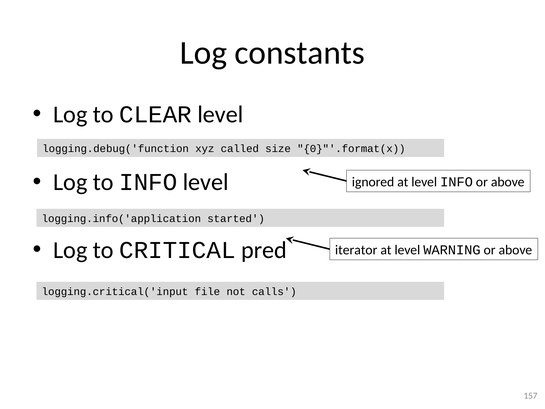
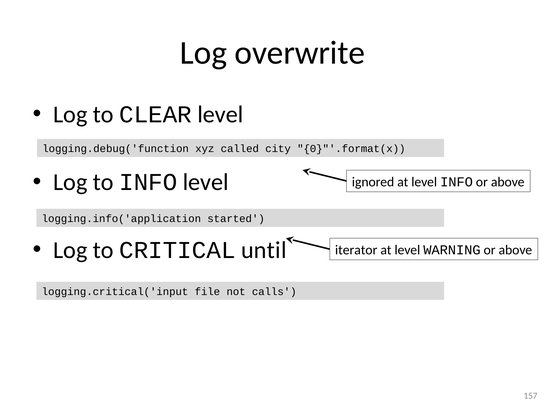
constants: constants -> overwrite (300, 53)
size: size -> city (278, 149)
pred: pred -> until (264, 250)
